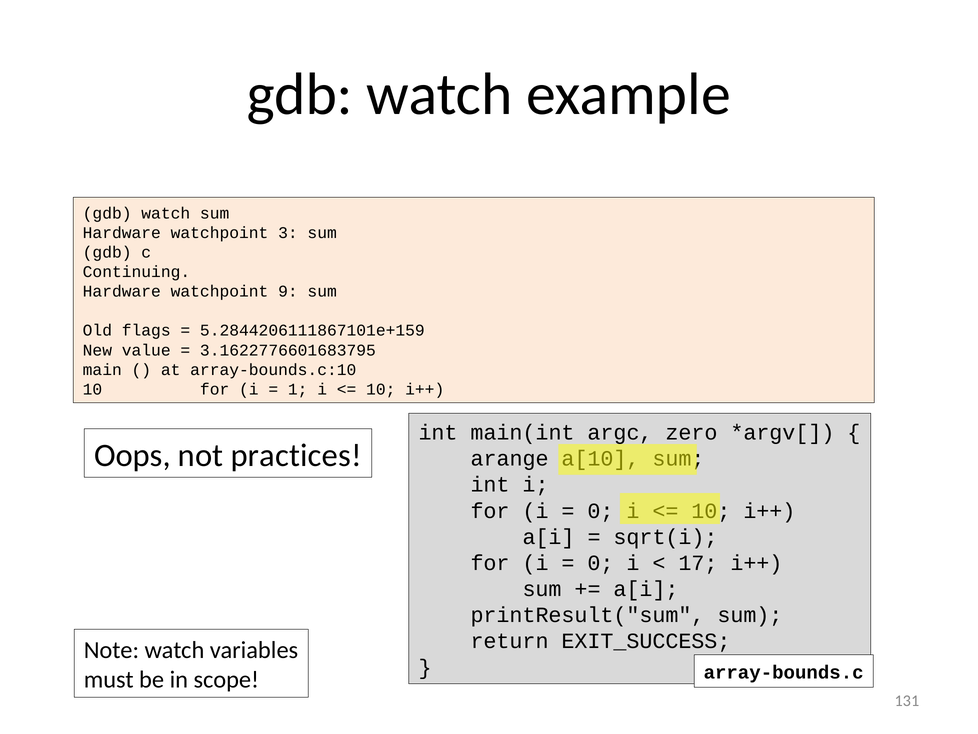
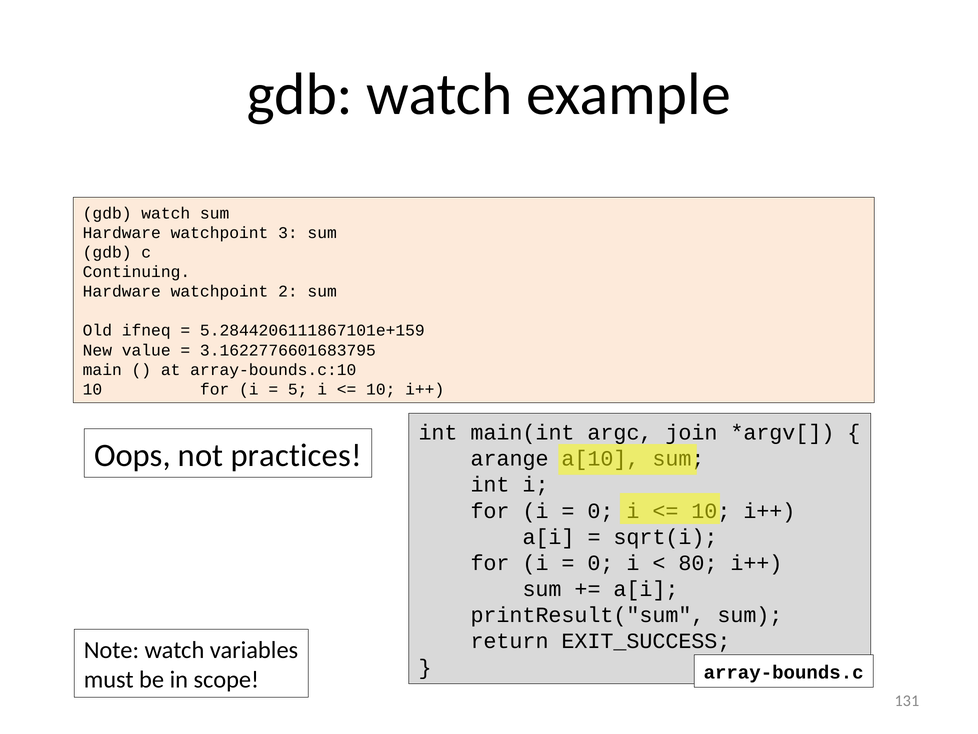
9: 9 -> 2 (288, 291)
flags: flags -> ifneq (146, 330)
1: 1 -> 5 (298, 389)
zero: zero -> join (691, 432)
17: 17 -> 80 (698, 563)
